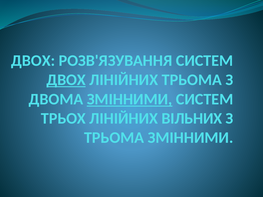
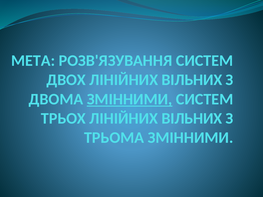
ДВОХ: ДВОХ -> МЕТА (33, 61)
ДВОХ underline: present -> none (66, 80)
ТРЬОМА: ТРЬОМА -> ВІЛЬНИХ (192, 80)
